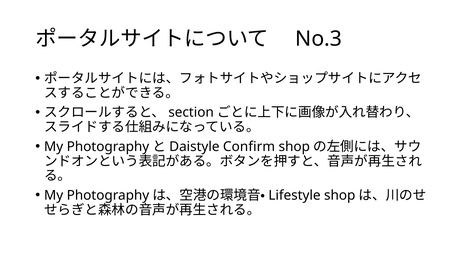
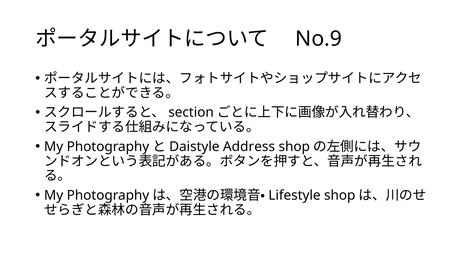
No.3: No.3 -> No.9 (319, 39)
Confirm: Confirm -> Address (249, 147)
